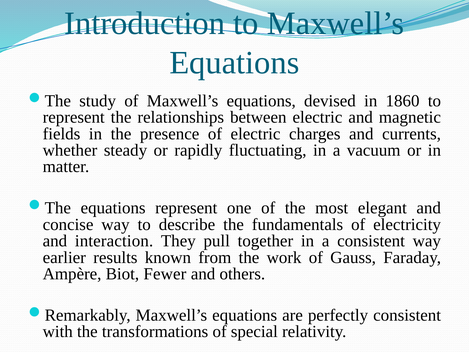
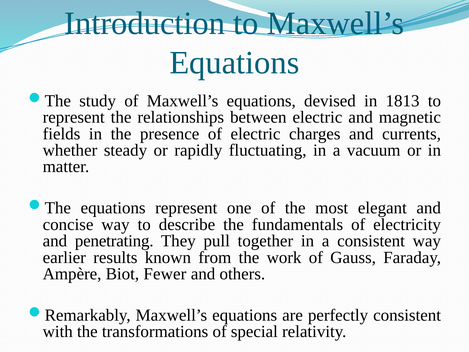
1860: 1860 -> 1813 (403, 101)
interaction: interaction -> penetrating (114, 241)
